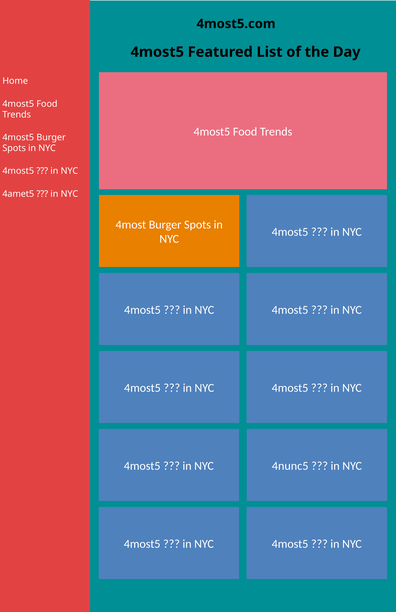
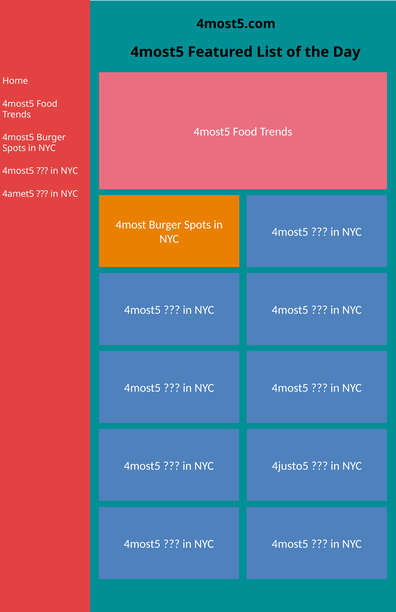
4nunc5: 4nunc5 -> 4justo5 (290, 466)
